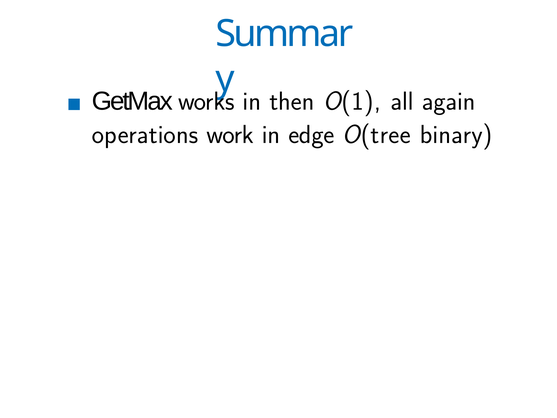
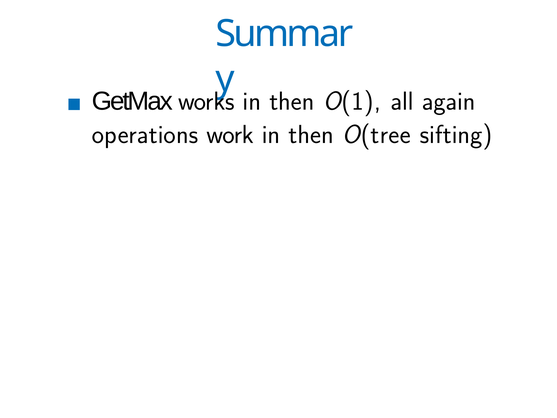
work in edge: edge -> then (311, 135)
binary: binary -> sifting (456, 135)
